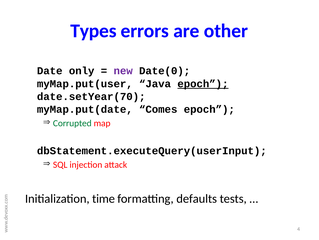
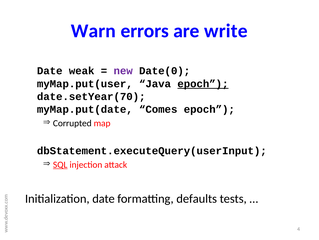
Types: Types -> Warn (93, 31)
other: other -> write (226, 31)
only: only -> weak (82, 71)
Corrupted colour: green -> black (72, 123)
SQL underline: none -> present (60, 164)
Initialization time: time -> date (104, 198)
